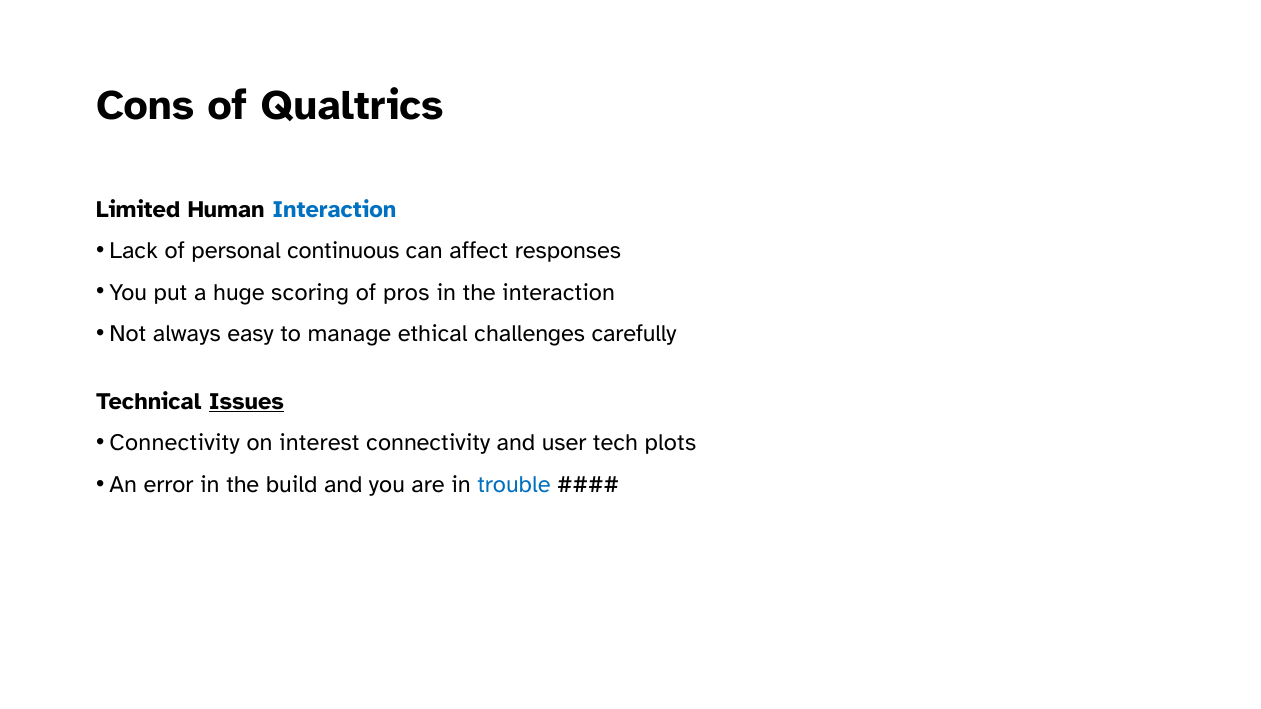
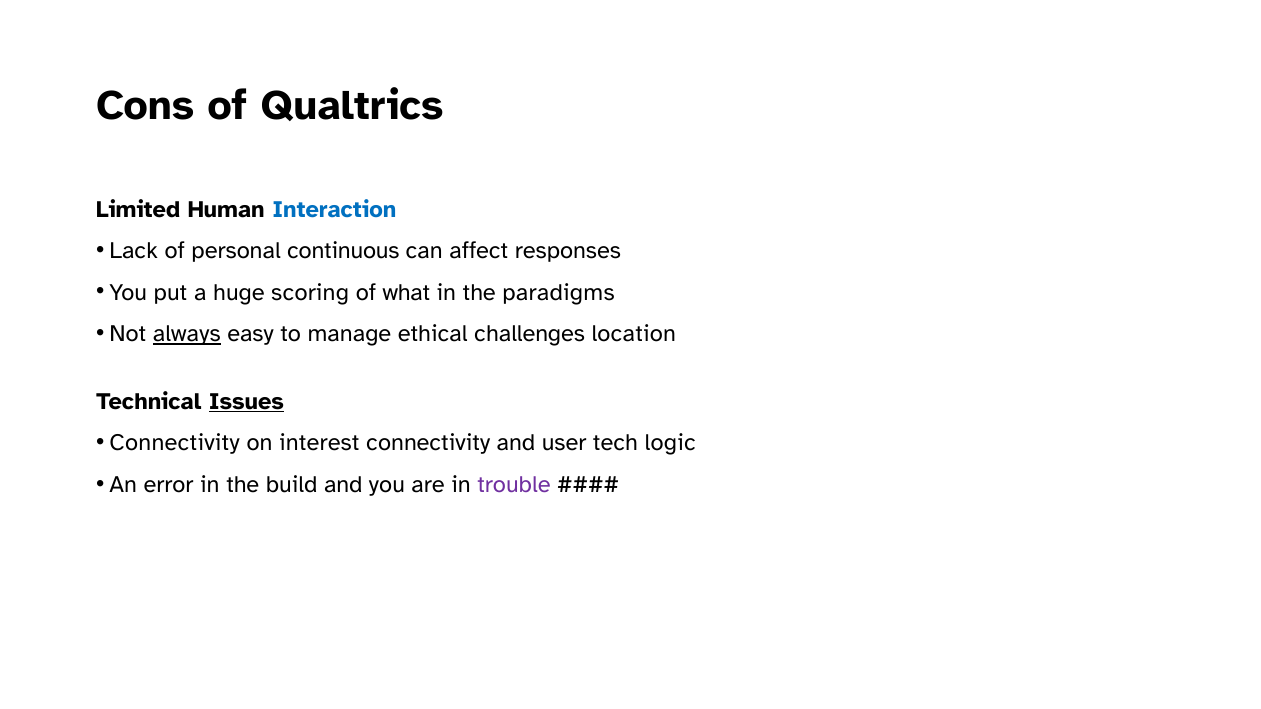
pros: pros -> what (406, 292)
the interaction: interaction -> paradigms (558, 292)
always underline: none -> present (187, 334)
carefully: carefully -> location (634, 334)
plots: plots -> logic (670, 443)
trouble colour: blue -> purple (514, 485)
